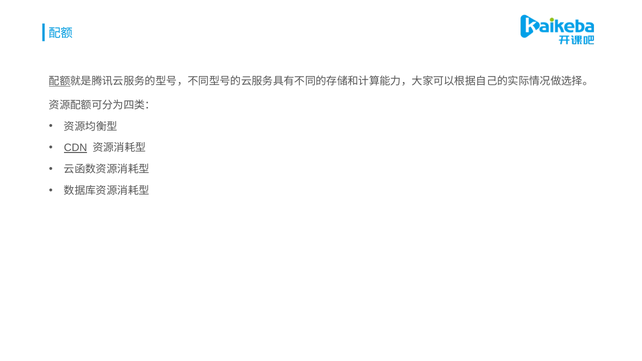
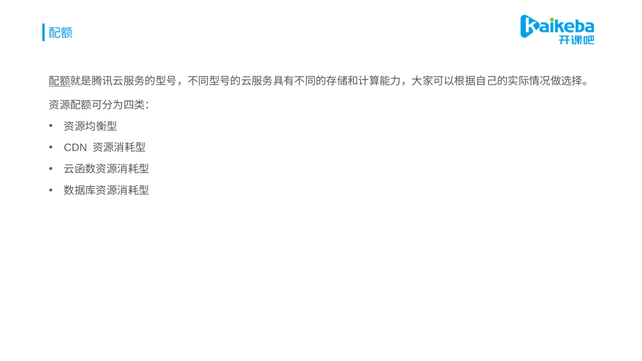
CDN underline: present -> none (76, 148)
